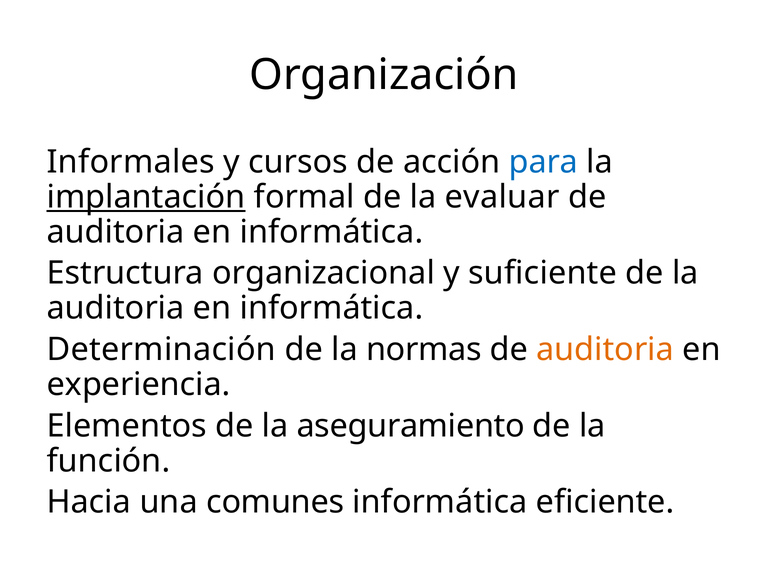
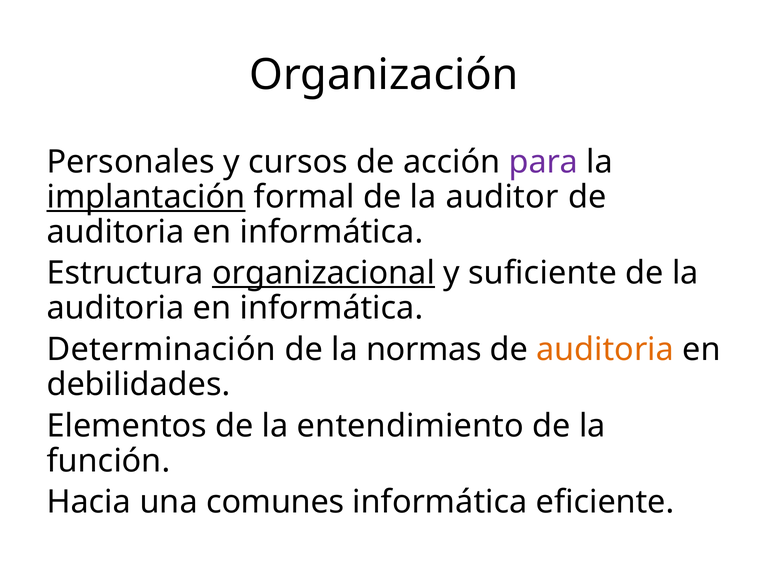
Informales: Informales -> Personales (131, 162)
para colour: blue -> purple (543, 162)
evaluar: evaluar -> auditor (502, 197)
organizacional underline: none -> present (324, 273)
experiencia: experiencia -> debilidades (139, 385)
aseguramiento: aseguramiento -> entendimiento (410, 426)
